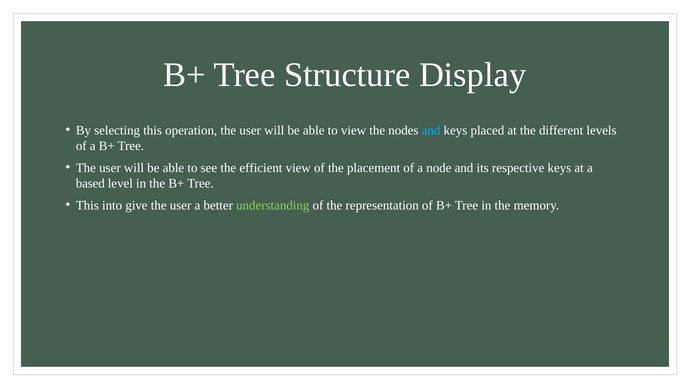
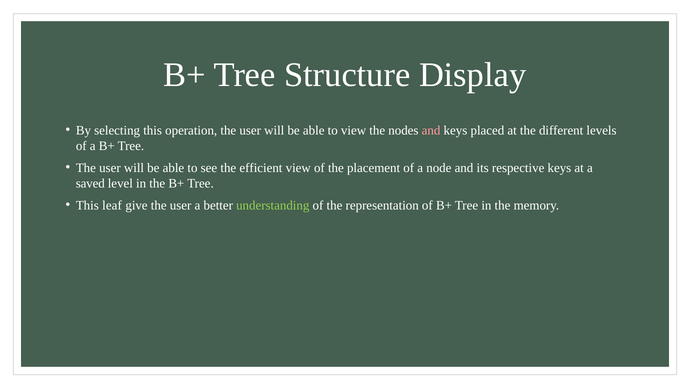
and colour: light blue -> pink (431, 130)
based: based -> saved (90, 183)
into: into -> leaf (112, 205)
